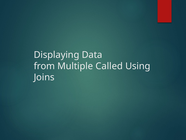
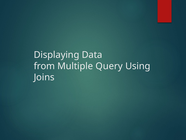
Called: Called -> Query (109, 66)
